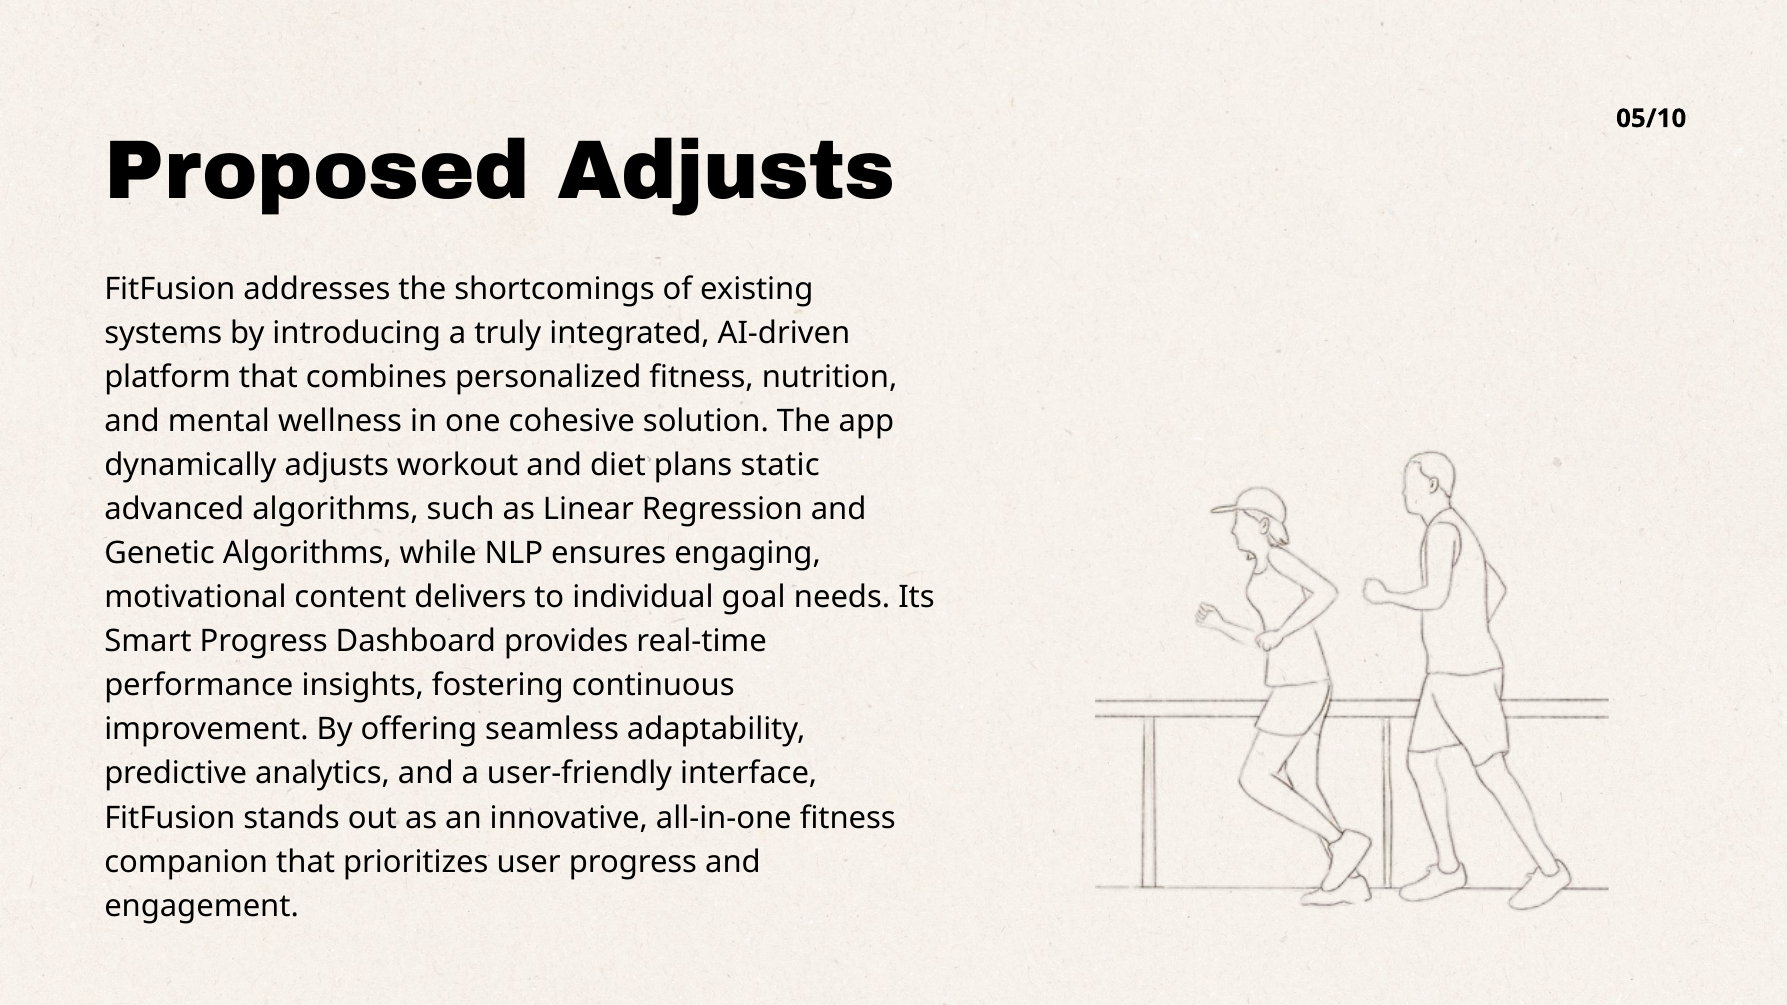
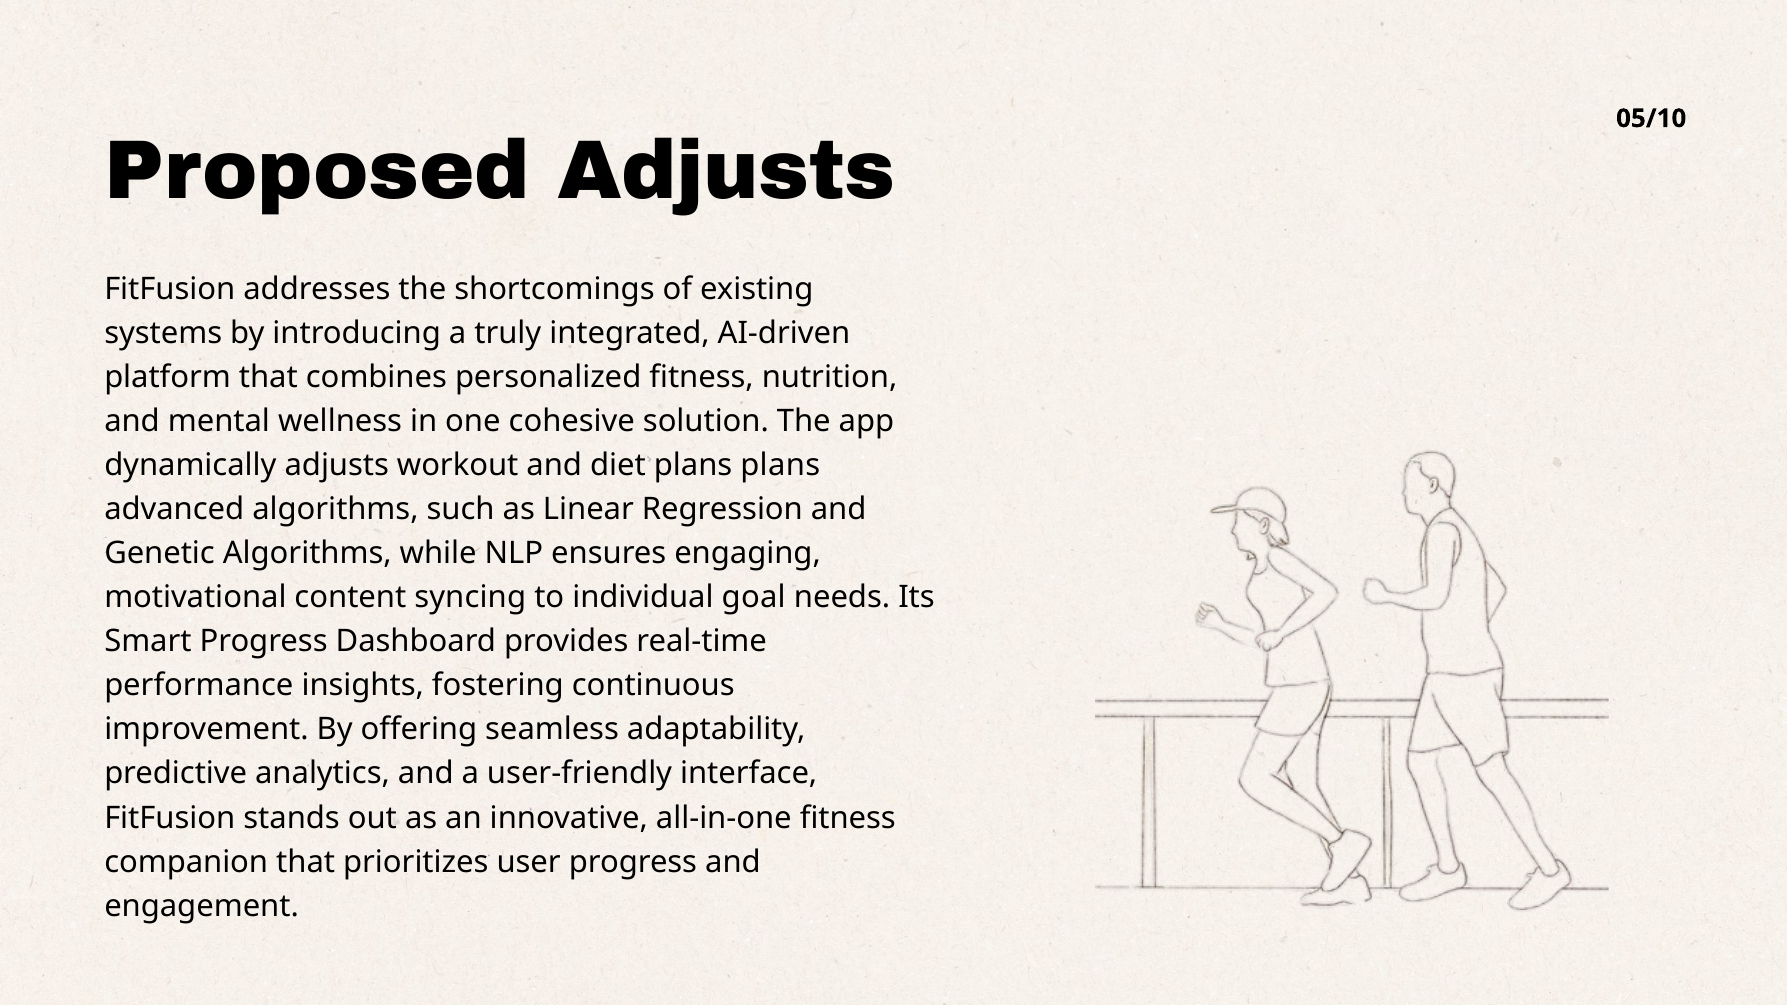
plans static: static -> plans (780, 466)
delivers: delivers -> syncing (470, 598)
